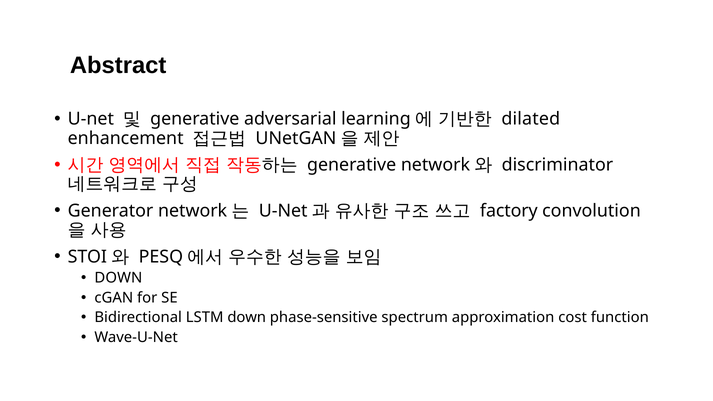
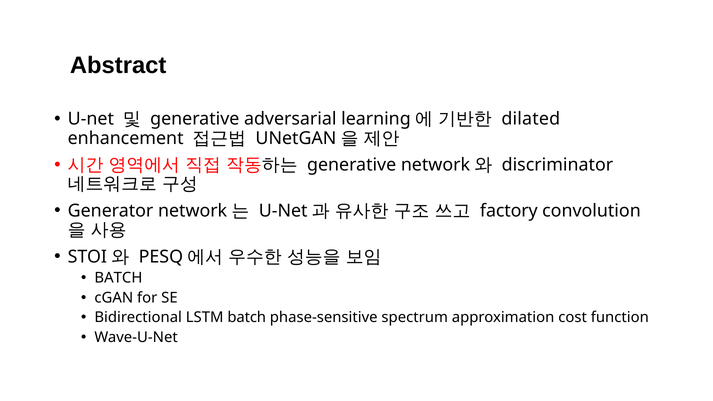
DOWN: DOWN -> BATCH (118, 278)
LSTM down: down -> batch (247, 318)
